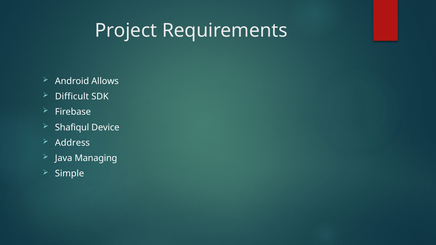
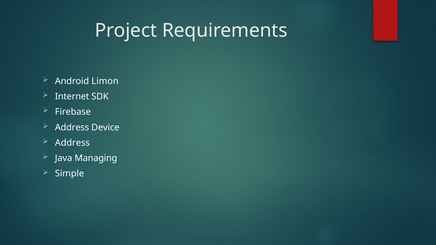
Allows: Allows -> Limon (105, 81)
Difficult: Difficult -> Internet (72, 97)
Shafiqul: Shafiqul -> Address (72, 127)
